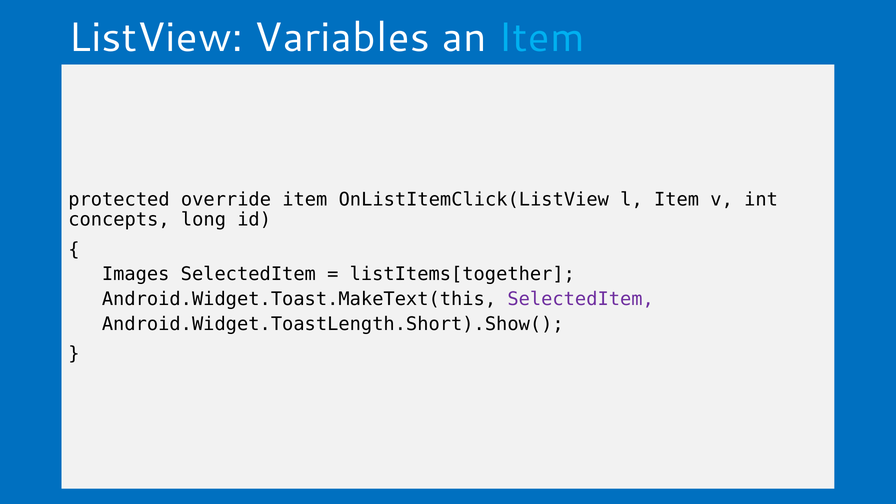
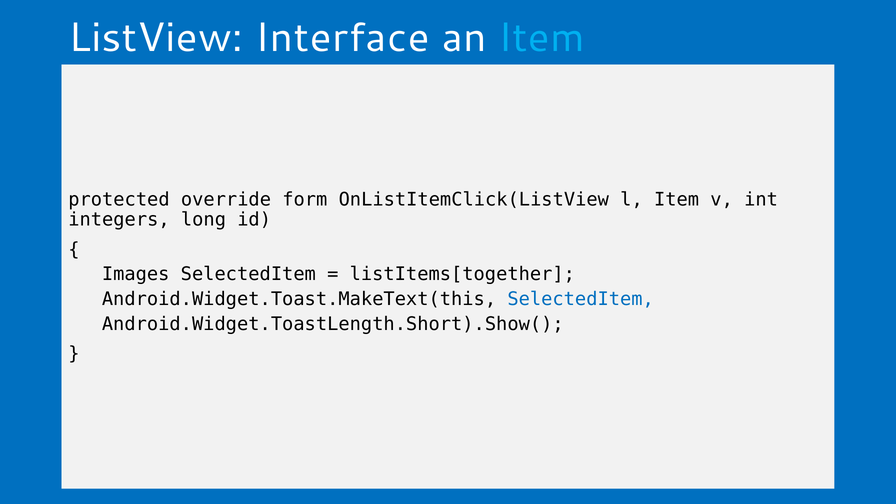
Variables: Variables -> Interface (342, 38)
override item: item -> form (305, 200)
concepts: concepts -> integers (119, 220)
SelectedItem colour: purple -> blue (581, 299)
